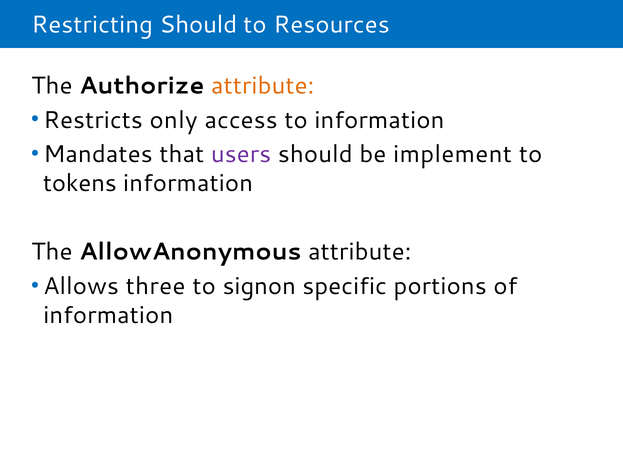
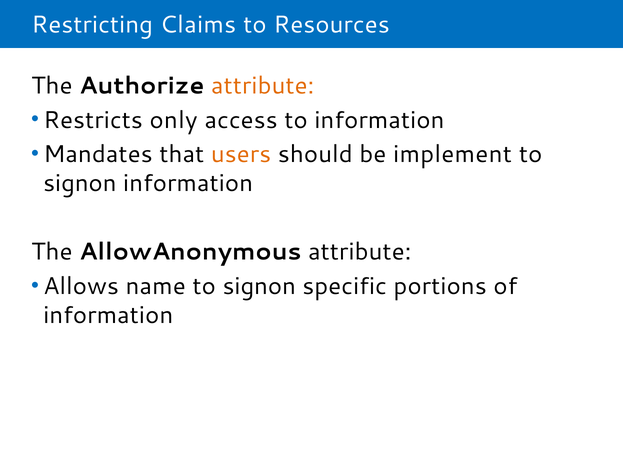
Restricting Should: Should -> Claims (198, 25)
users colour: purple -> orange (241, 154)
tokens: tokens -> signon (80, 183)
three: three -> name (156, 286)
